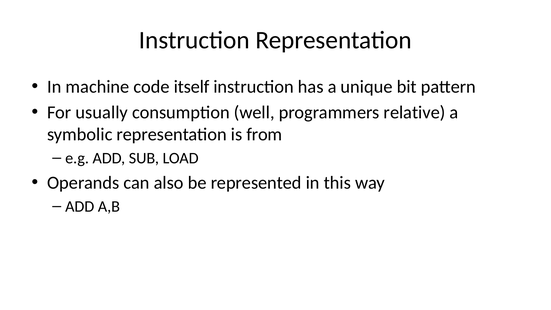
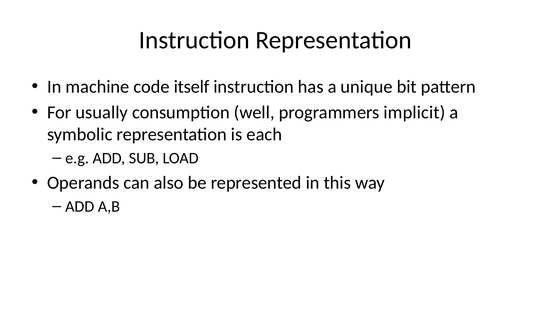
relative: relative -> implicit (414, 112)
from: from -> each (264, 134)
